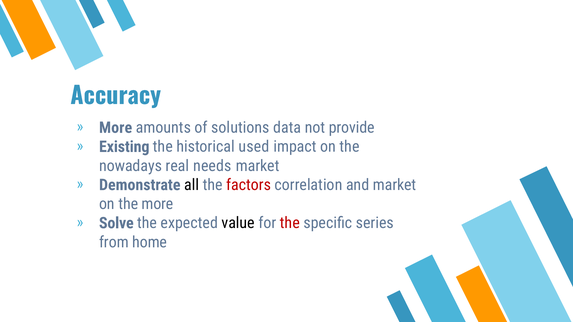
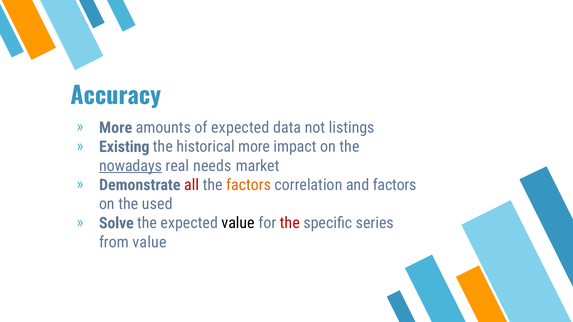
of solutions: solutions -> expected (240, 128)
provide: provide -> listings (352, 128)
historical used: used -> more (254, 147)
nowadays underline: none -> present (131, 166)
all colour: black -> red (192, 185)
factors colour: red -> orange (249, 185)
and market: market -> factors (395, 185)
the more: more -> used (157, 204)
from home: home -> value (150, 242)
